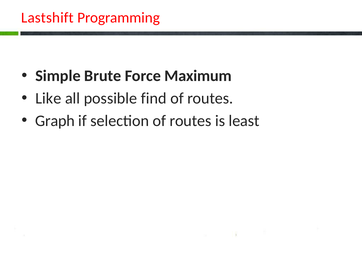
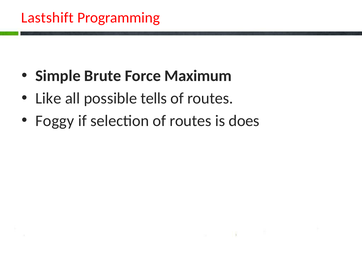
find: find -> tells (154, 98)
Graph: Graph -> Foggy (55, 121)
least: least -> does (244, 121)
